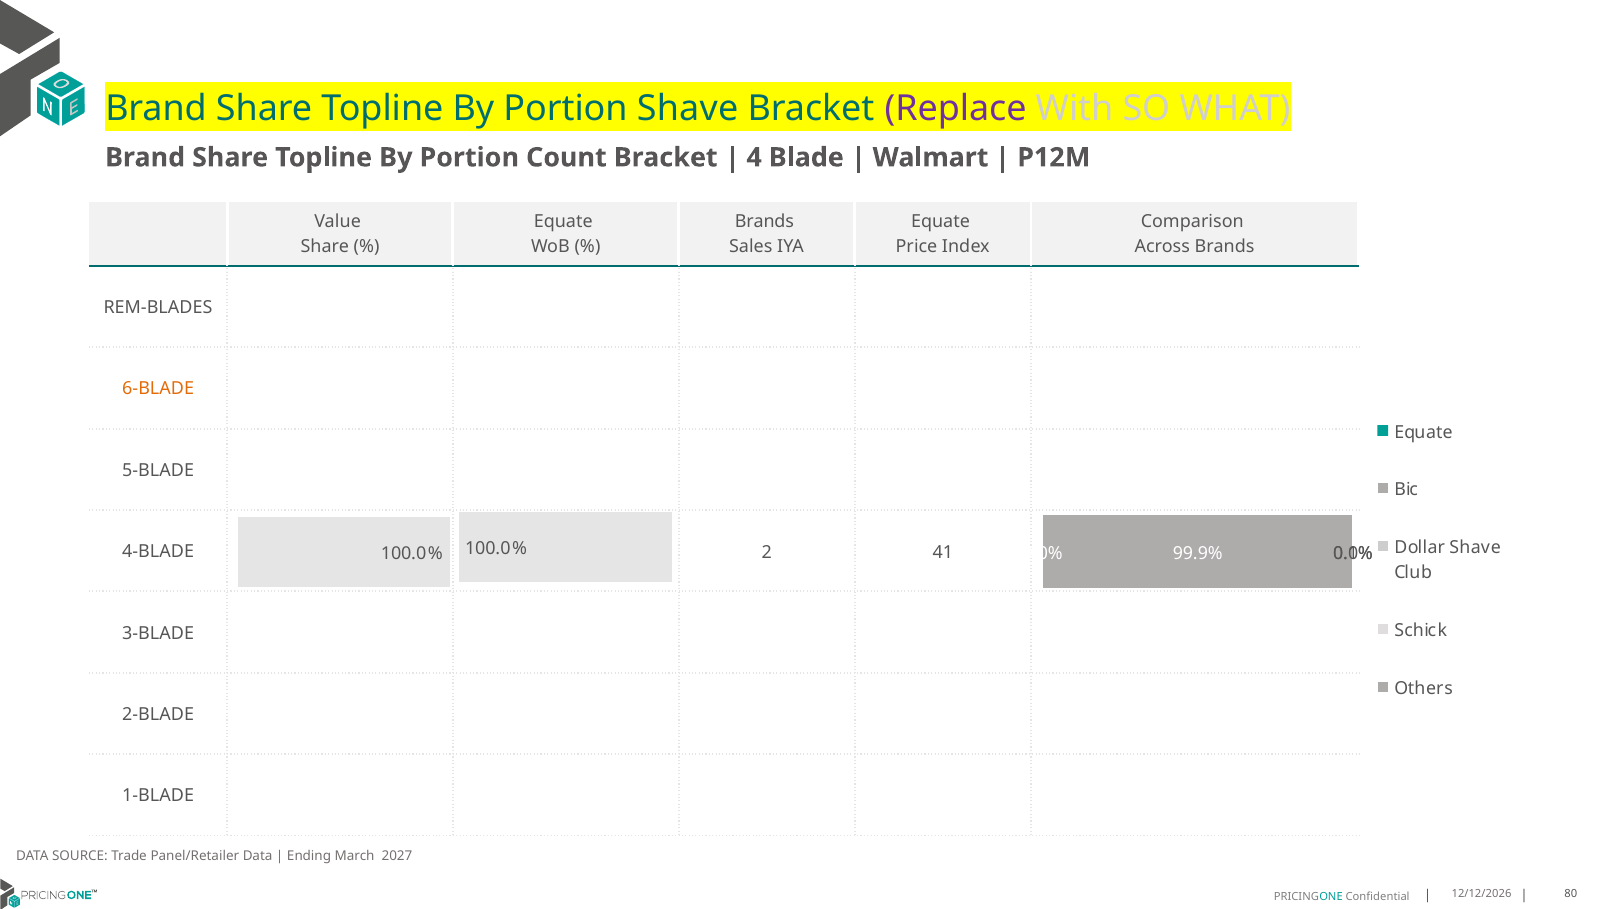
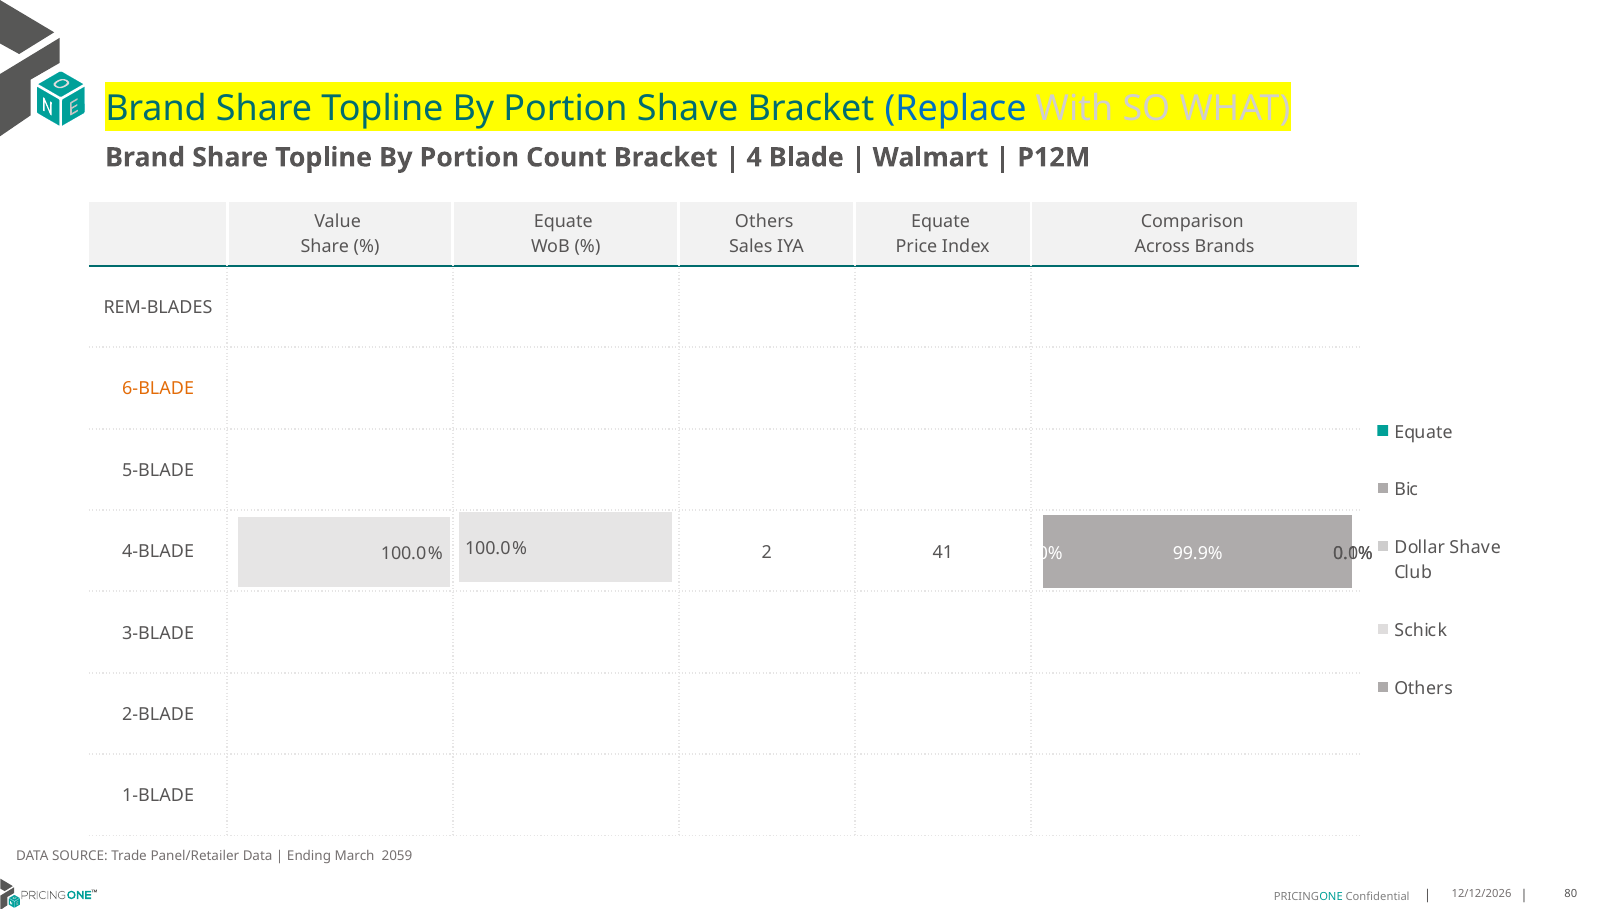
Replace colour: purple -> blue (956, 109)
Brands: Brands -> Others (764, 222)
2027: 2027 -> 2059 (397, 857)
